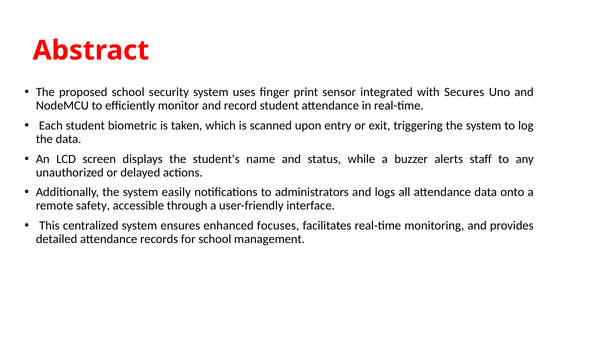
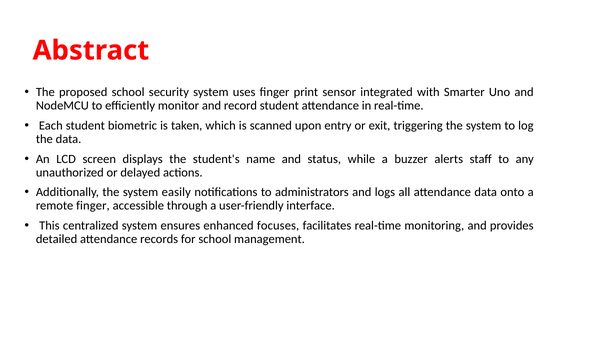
Secures: Secures -> Smarter (464, 92)
remote safety: safety -> finger (93, 206)
